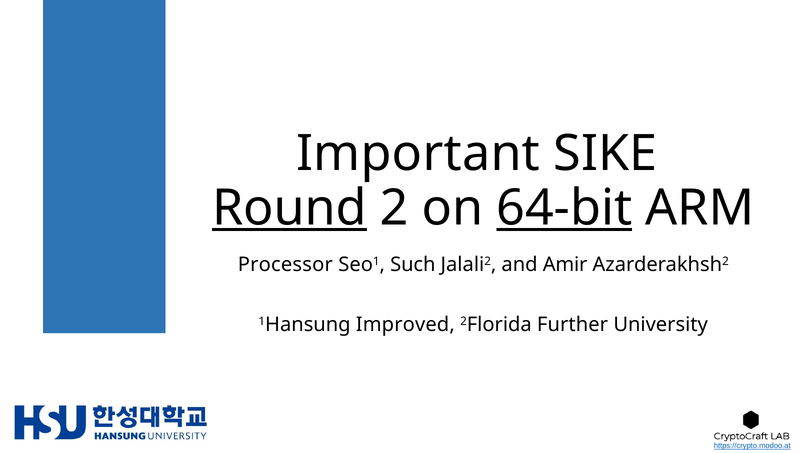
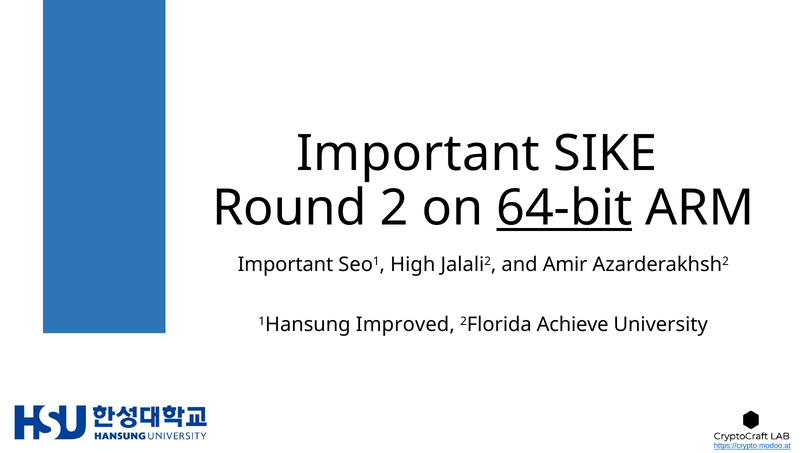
Round underline: present -> none (289, 208)
Processor: Processor -> Important (285, 264)
Such: Such -> High (413, 264)
Further: Further -> Achieve (573, 325)
